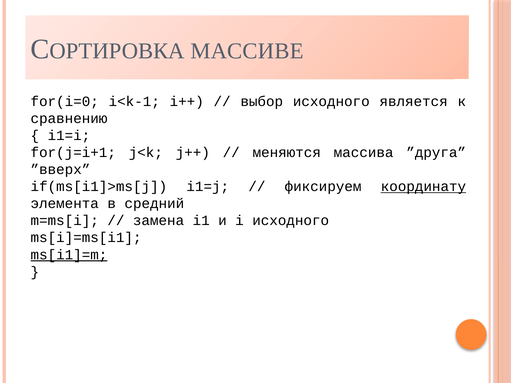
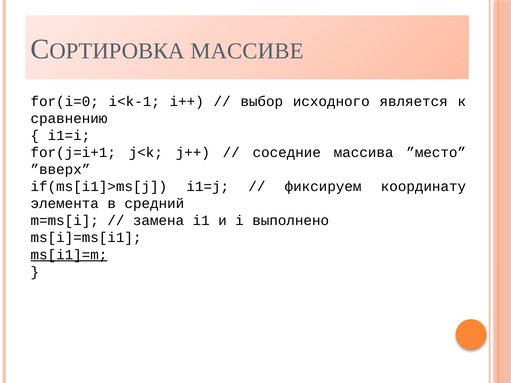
меняются: меняются -> соседние (287, 153)
”друга: ”друга -> ”место (436, 153)
координату underline: present -> none (423, 187)
i исходного: исходного -> выполнено (291, 221)
